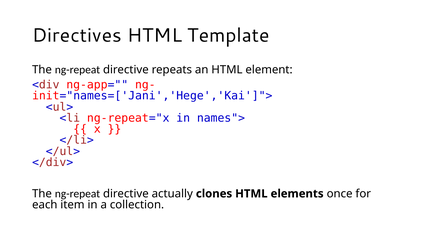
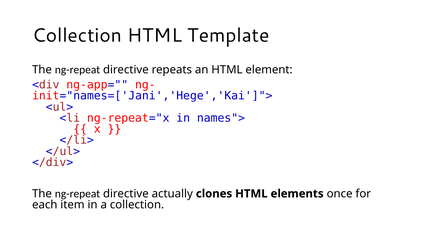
Directives: Directives -> Collection (77, 35)
